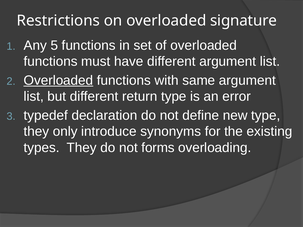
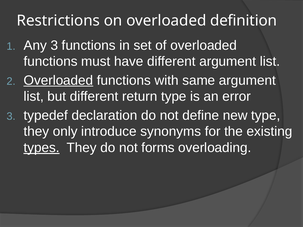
signature: signature -> definition (244, 21)
Any 5: 5 -> 3 (54, 45)
types underline: none -> present (42, 148)
